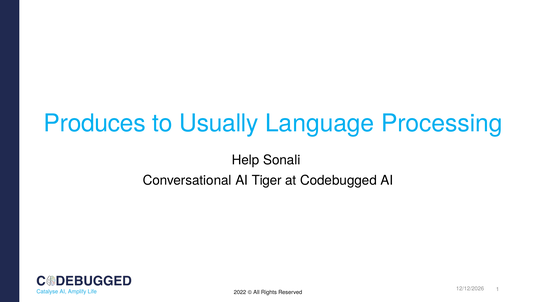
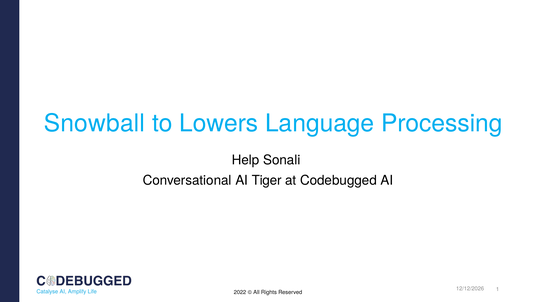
Produces: Produces -> Snowball (94, 123)
Usually: Usually -> Lowers (219, 123)
